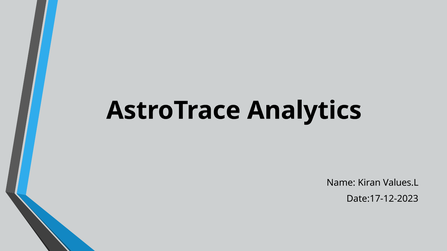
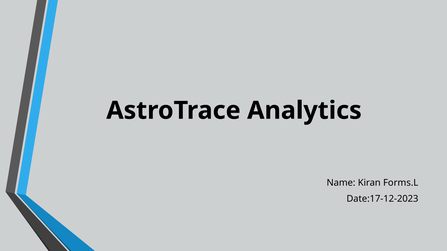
Values.L: Values.L -> Forms.L (401, 183)
